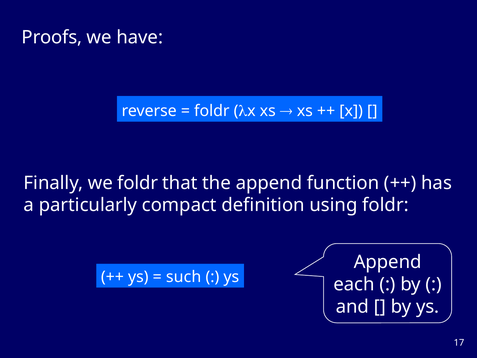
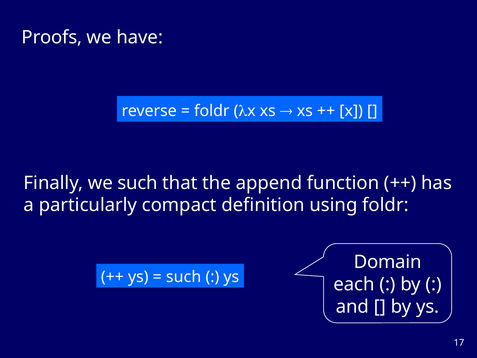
we foldr: foldr -> such (138, 183)
Append: Append -> Domain (388, 262)
